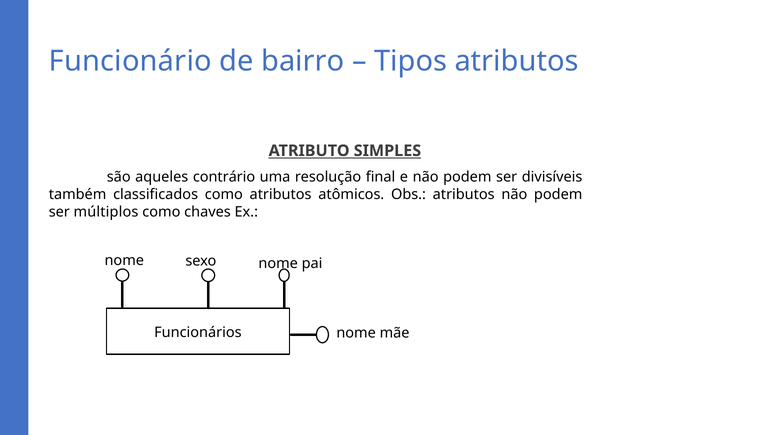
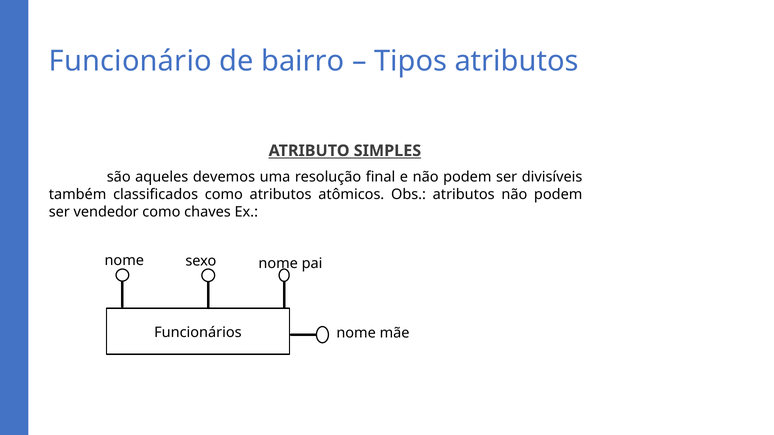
contrário: contrário -> devemos (224, 177)
múltiplos: múltiplos -> vendedor (106, 212)
